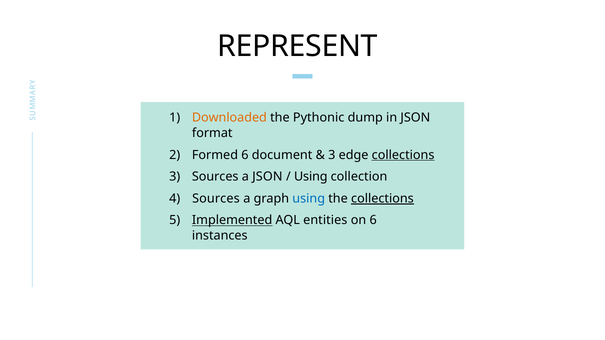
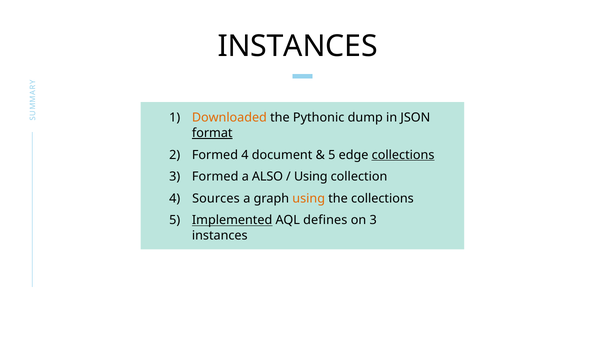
REPRESENT: REPRESENT -> INSTANCES (298, 46)
format underline: none -> present (212, 133)
Formed 6: 6 -> 4 (245, 155)
3: 3 -> 5 (332, 155)
Sources: Sources -> Formed (215, 177)
a JSON: JSON -> ALSO (268, 177)
using colour: blue -> orange (309, 199)
collections underline: present -> none (382, 199)
entities: entities -> defines (325, 221)
on 6: 6 -> 3 (373, 221)
